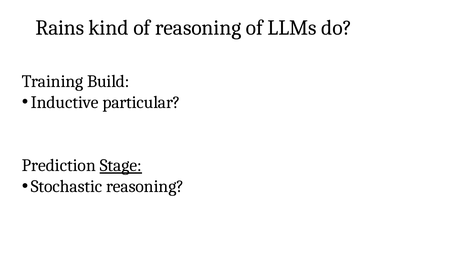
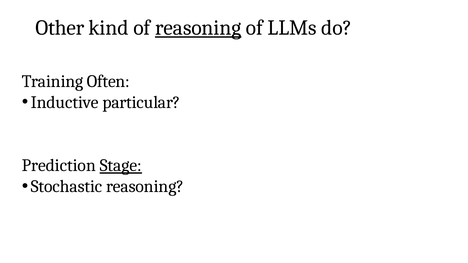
Rains: Rains -> Other (60, 28)
reasoning underline: none -> present (198, 28)
Build: Build -> Often (108, 81)
